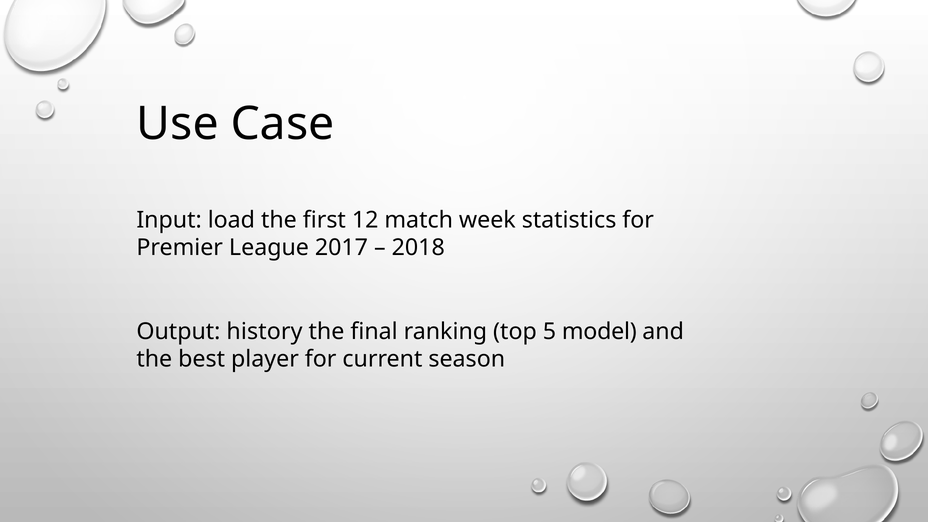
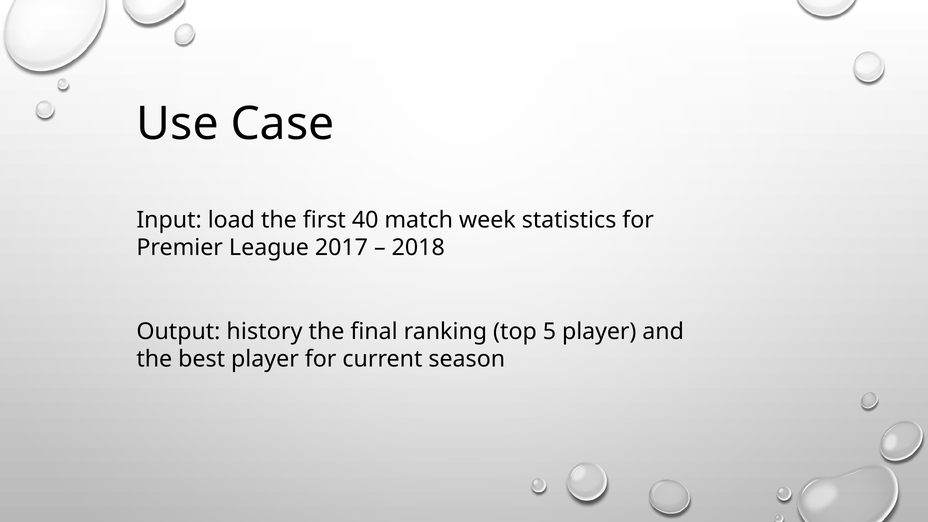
12: 12 -> 40 (365, 220)
5 model: model -> player (599, 331)
